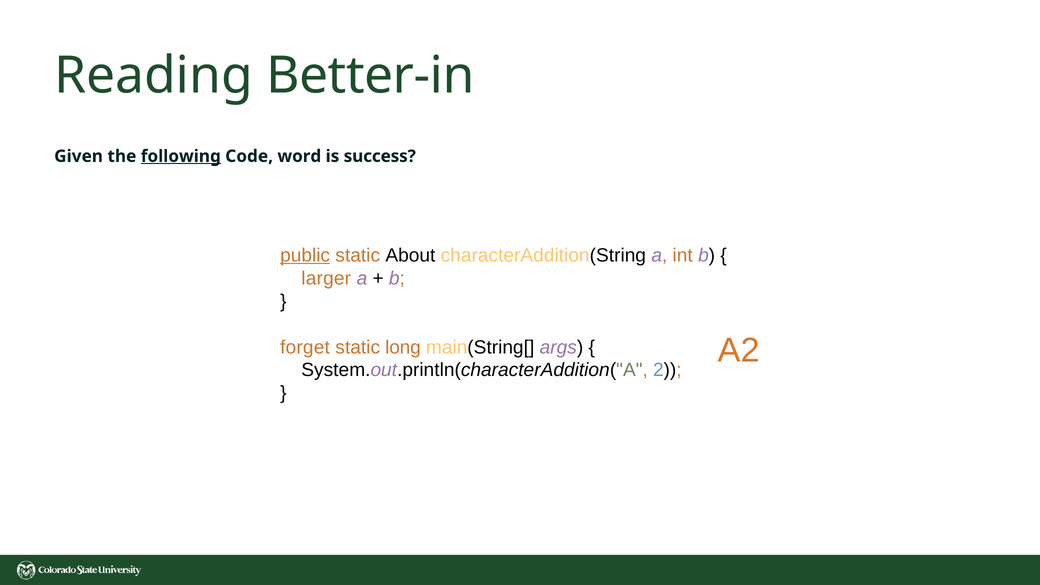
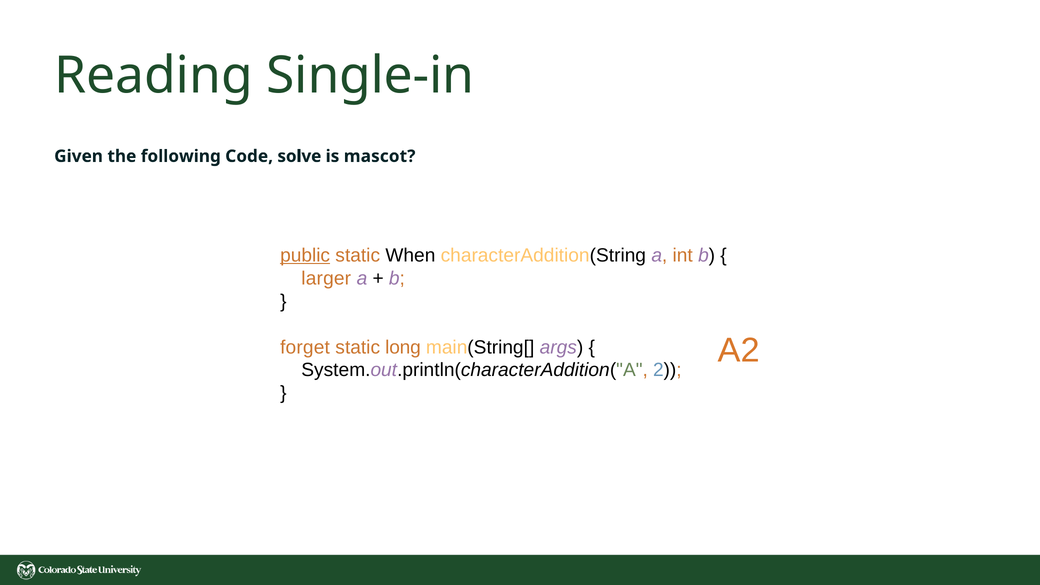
Better-in: Better-in -> Single-in (370, 76)
following underline: present -> none (181, 156)
word: word -> solve (299, 156)
success: success -> mascot (380, 156)
About: About -> When (410, 255)
